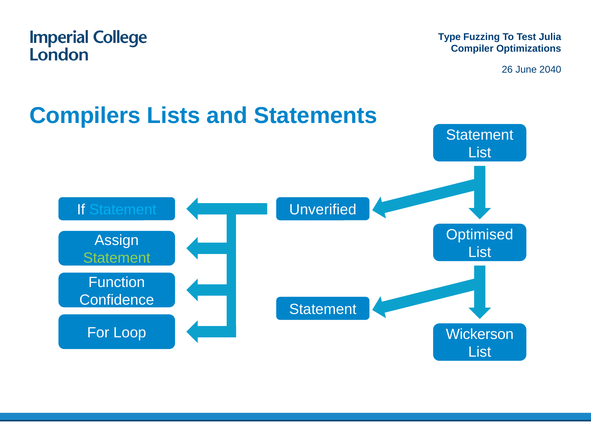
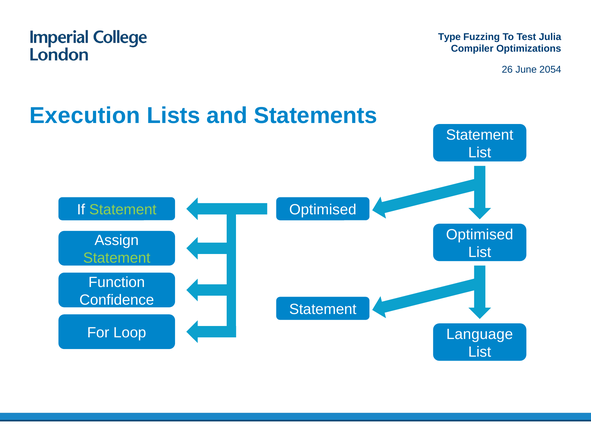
2040: 2040 -> 2054 (550, 70)
Compilers: Compilers -> Execution (85, 116)
Statement colour: light blue -> light green (123, 210)
Unverified: Unverified -> Optimised (323, 210)
Wickerson: Wickerson -> Language (480, 334)
